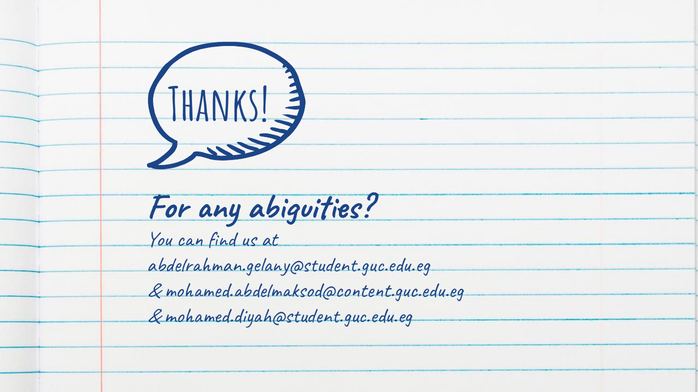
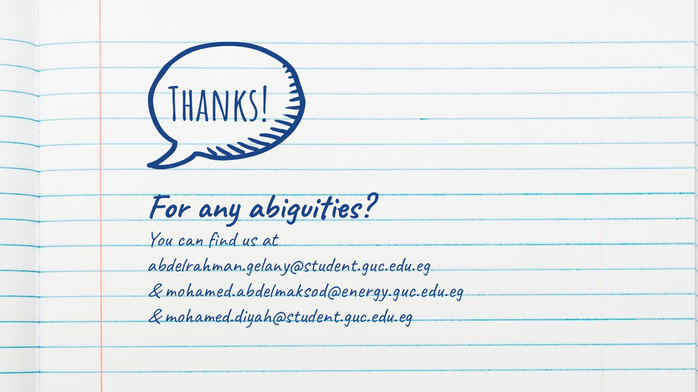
mohamed.abdelmaksod@content.guc.edu.eg: mohamed.abdelmaksod@content.guc.edu.eg -> mohamed.abdelmaksod@energy.guc.edu.eg (313, 291)
